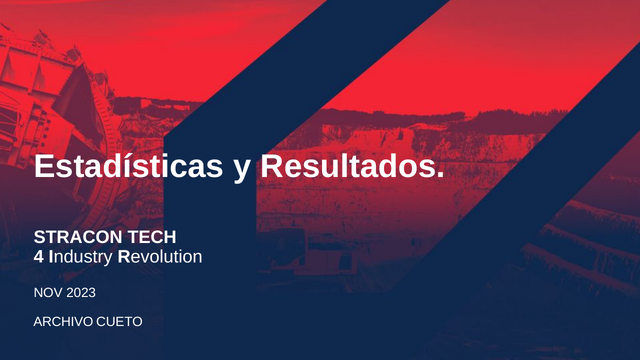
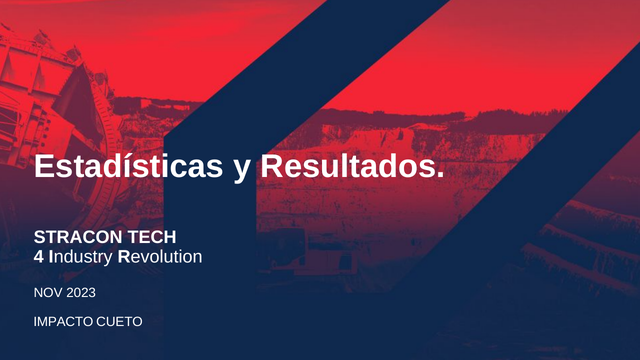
ARCHIVO: ARCHIVO -> IMPACTO (63, 322)
